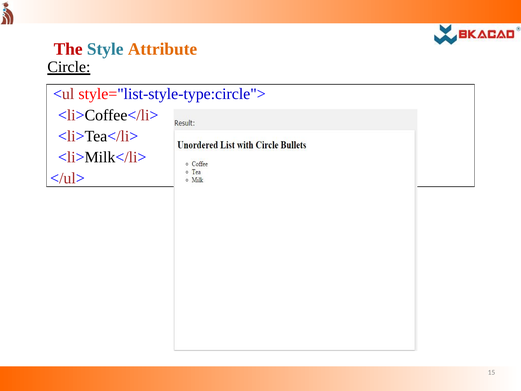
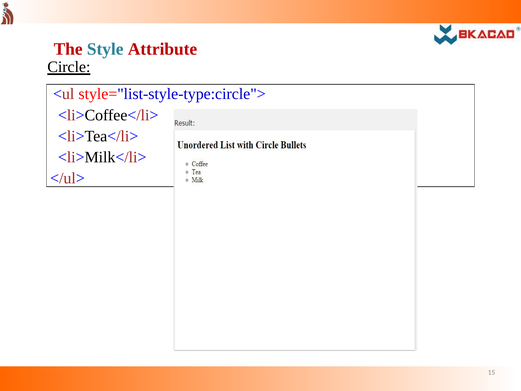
Attribute colour: orange -> red (163, 49)
